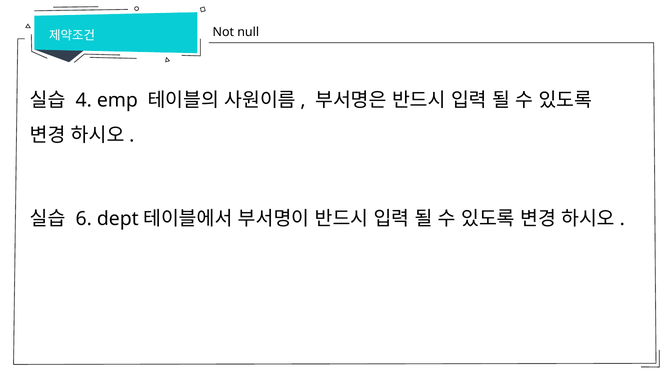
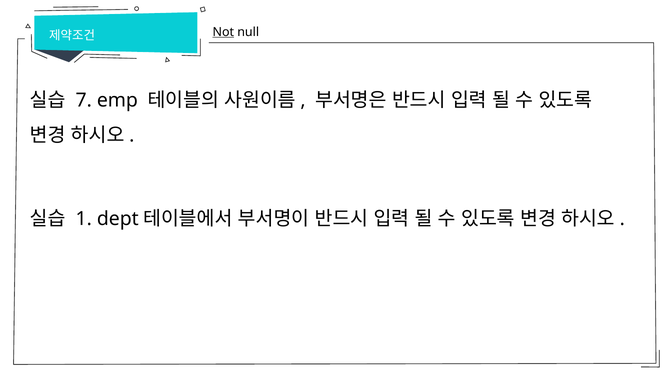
Not underline: none -> present (223, 32)
4: 4 -> 7 (84, 100)
6: 6 -> 1 (84, 219)
